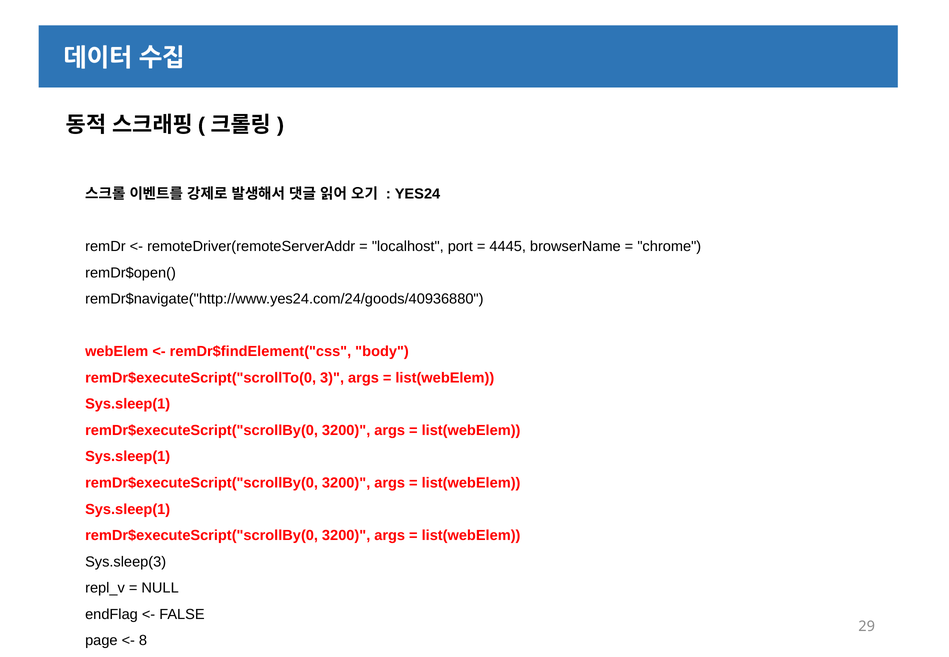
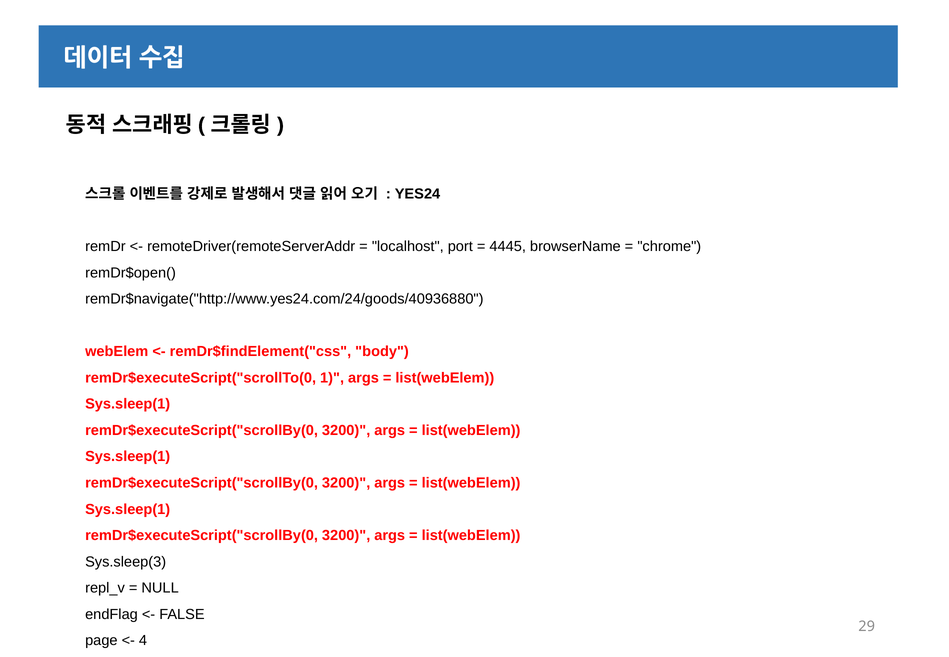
3: 3 -> 1 (332, 378)
8: 8 -> 4 (143, 641)
